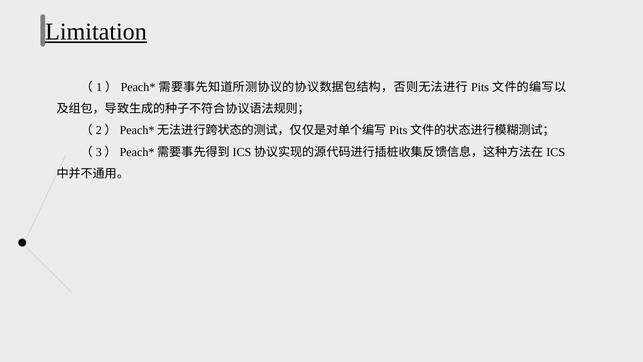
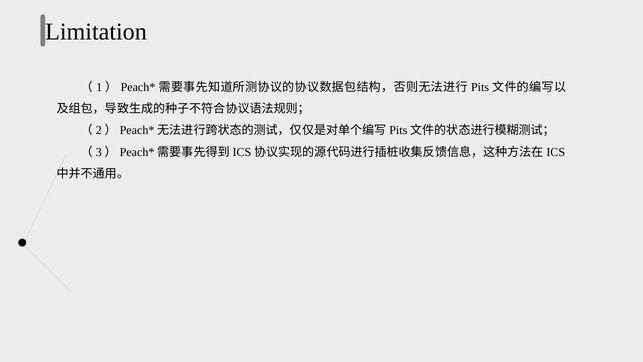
Limitation underline: present -> none (96, 32)
